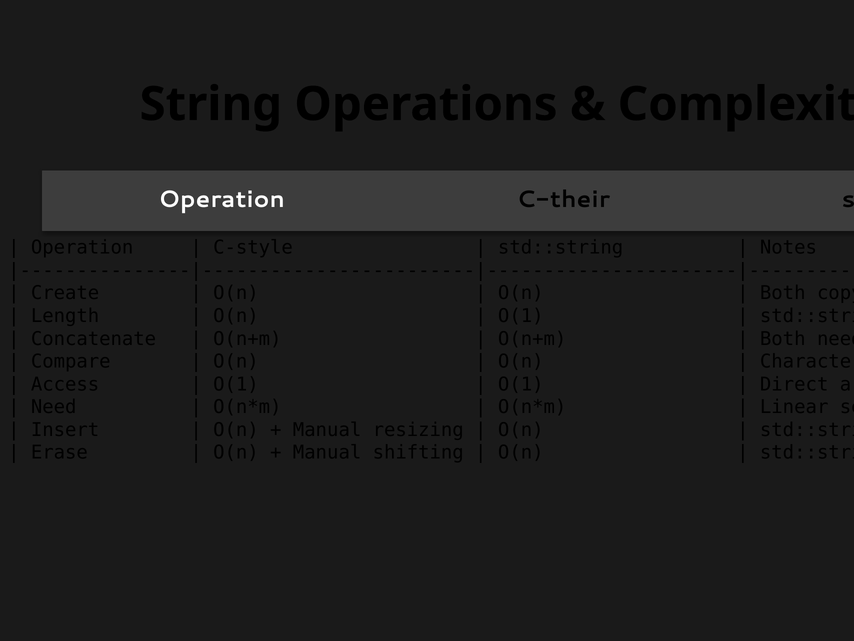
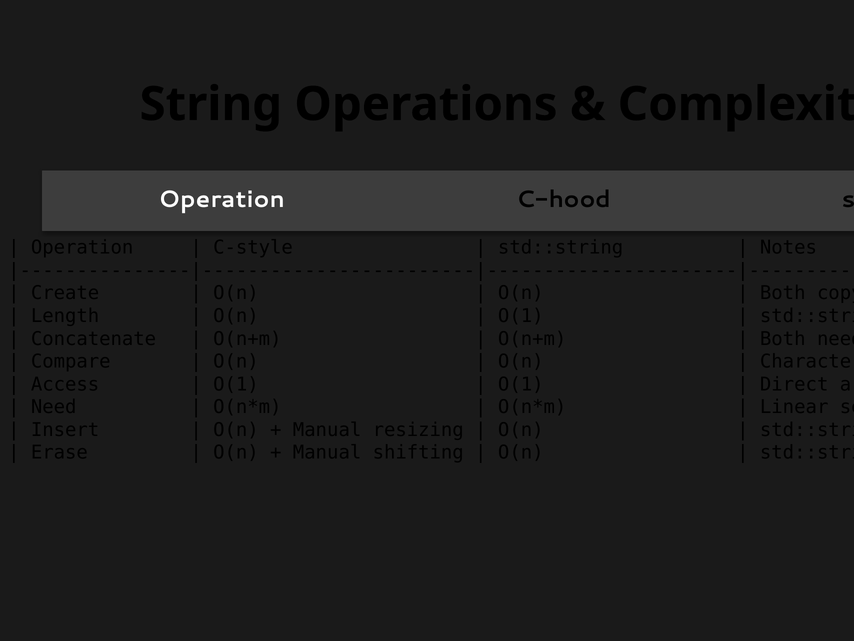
C-their: C-their -> C-hood (564, 199)
